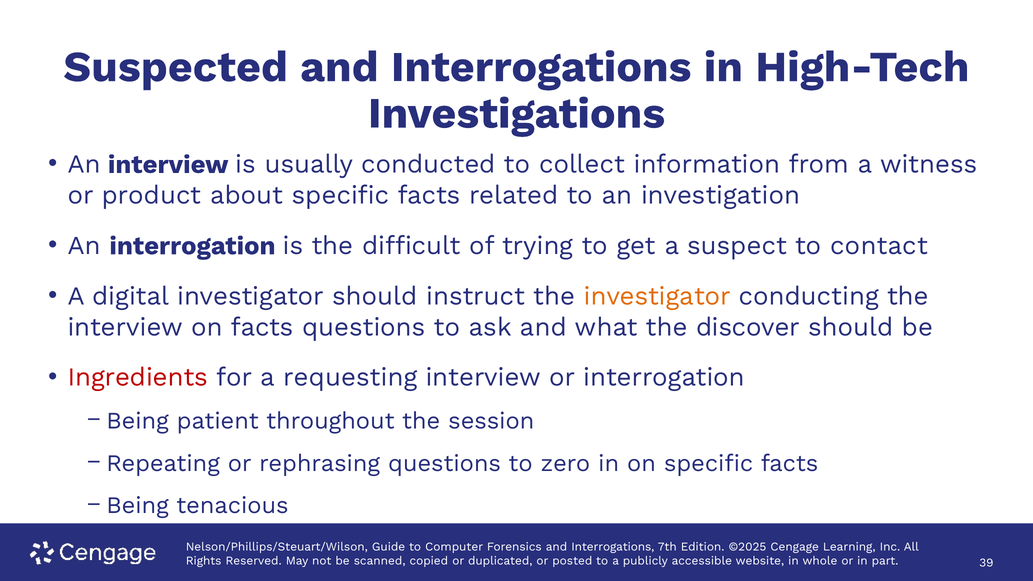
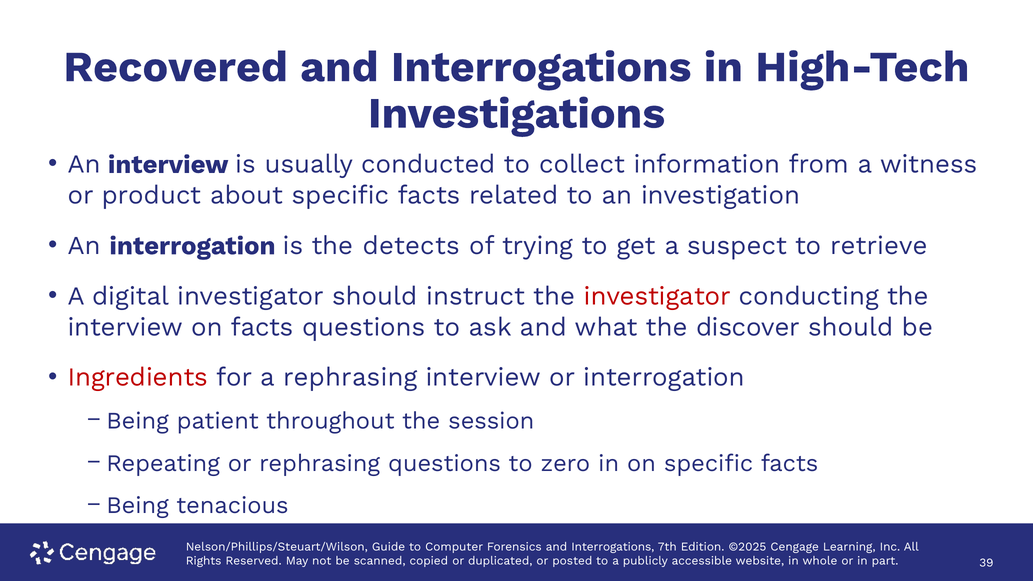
Suspected: Suspected -> Recovered (176, 67)
difficult: difficult -> detects (411, 246)
contact: contact -> retrieve (879, 246)
investigator colour: orange -> red (657, 296)
a requesting: requesting -> rephrasing (350, 377)
